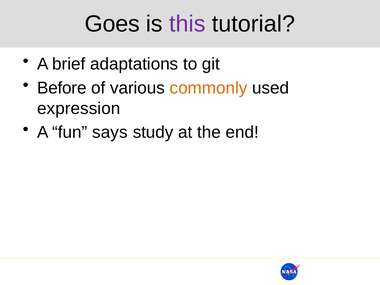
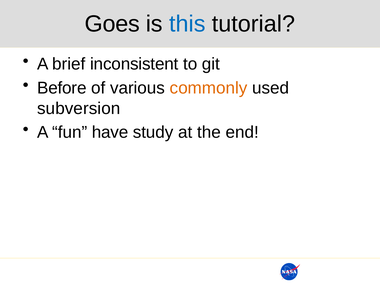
this colour: purple -> blue (187, 24)
adaptations: adaptations -> inconsistent (134, 64)
expression: expression -> subversion (79, 108)
says: says -> have (110, 132)
